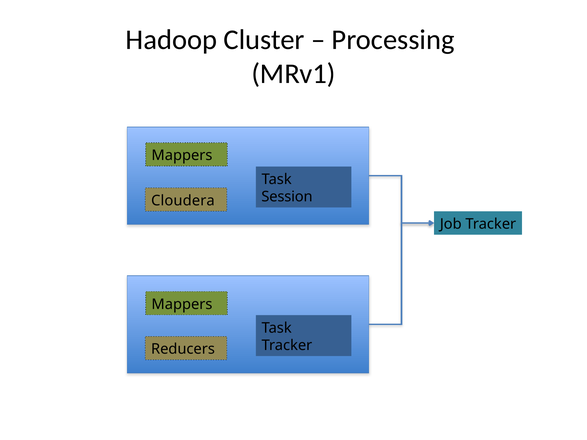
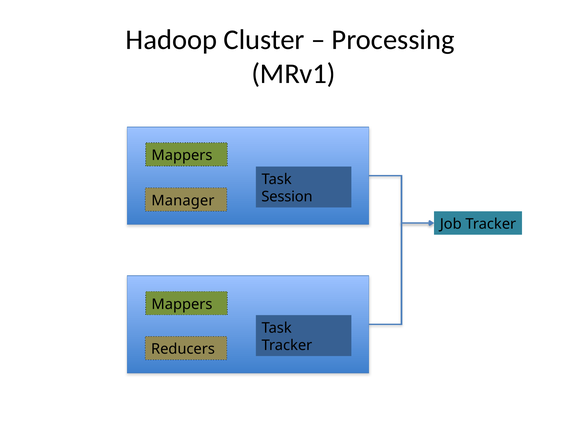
Cloudera: Cloudera -> Manager (183, 201)
